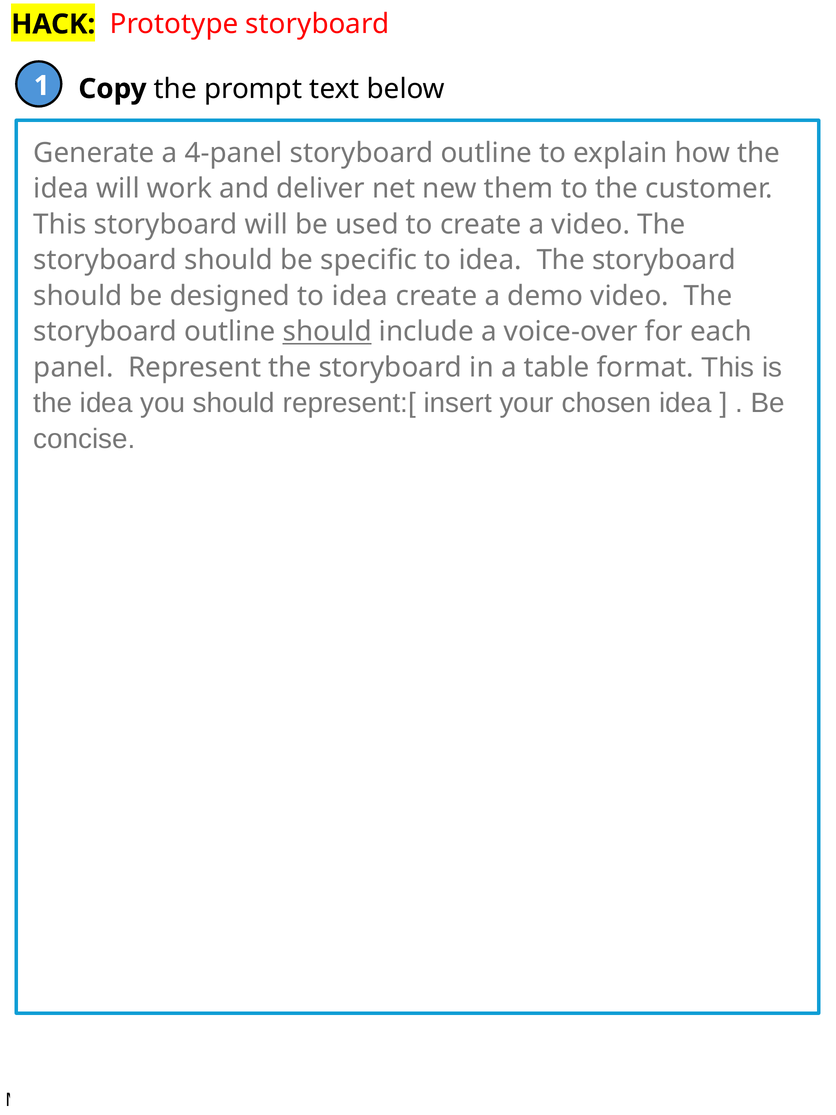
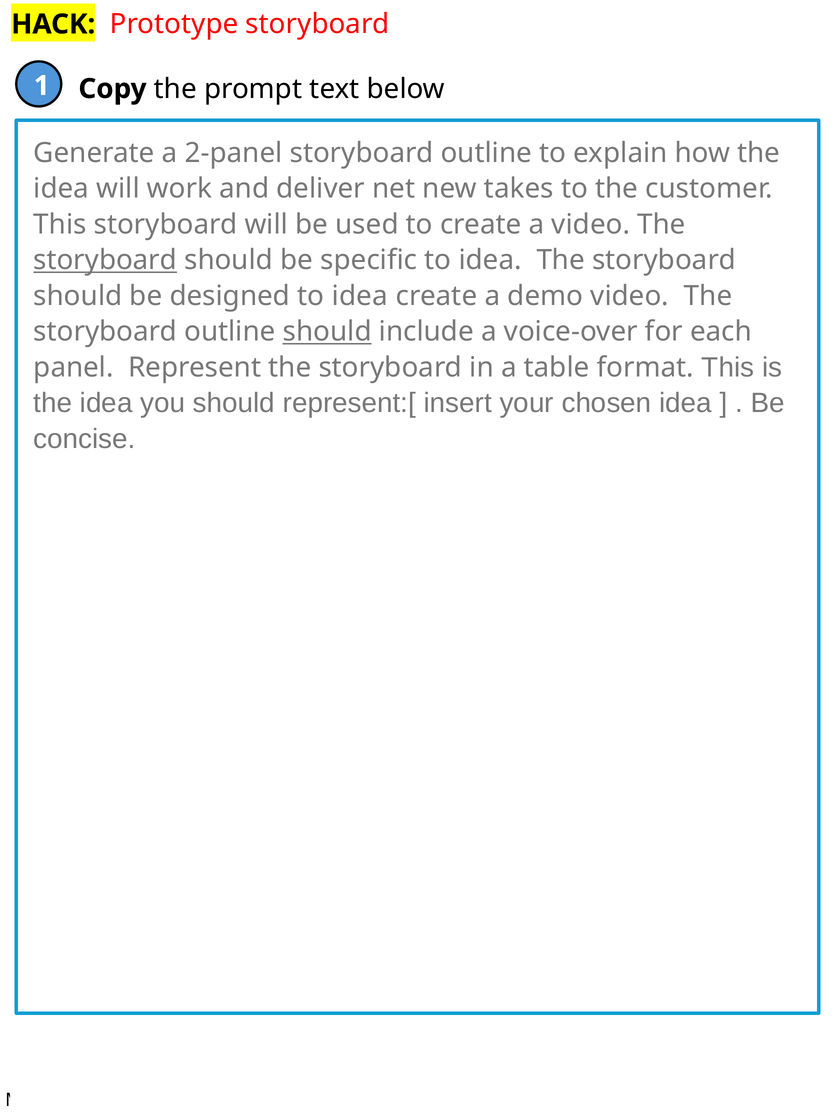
4-panel: 4-panel -> 2-panel (234, 153)
them: them -> takes (519, 189)
storyboard underline: none -> present (105, 260)
